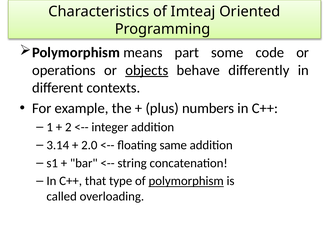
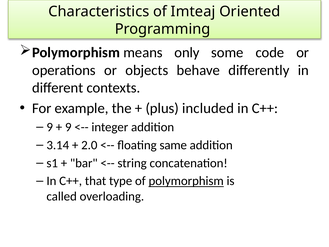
part: part -> only (187, 53)
objects underline: present -> none (147, 70)
numbers: numbers -> included (208, 108)
1: 1 -> 9 (50, 127)
2: 2 -> 9 (68, 127)
